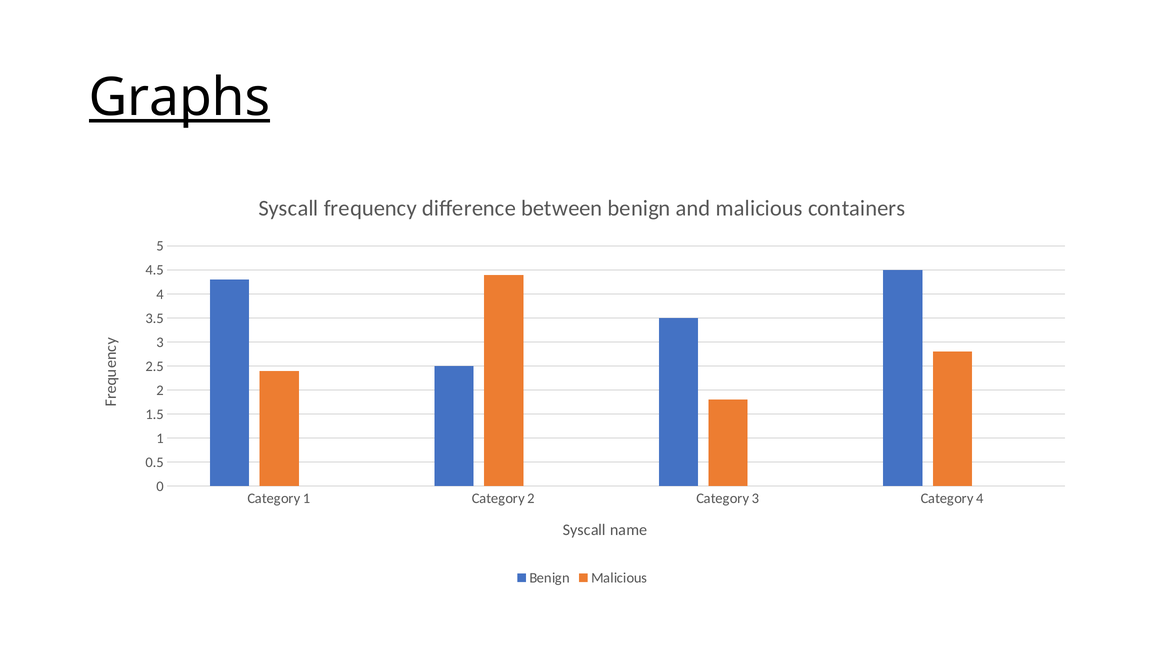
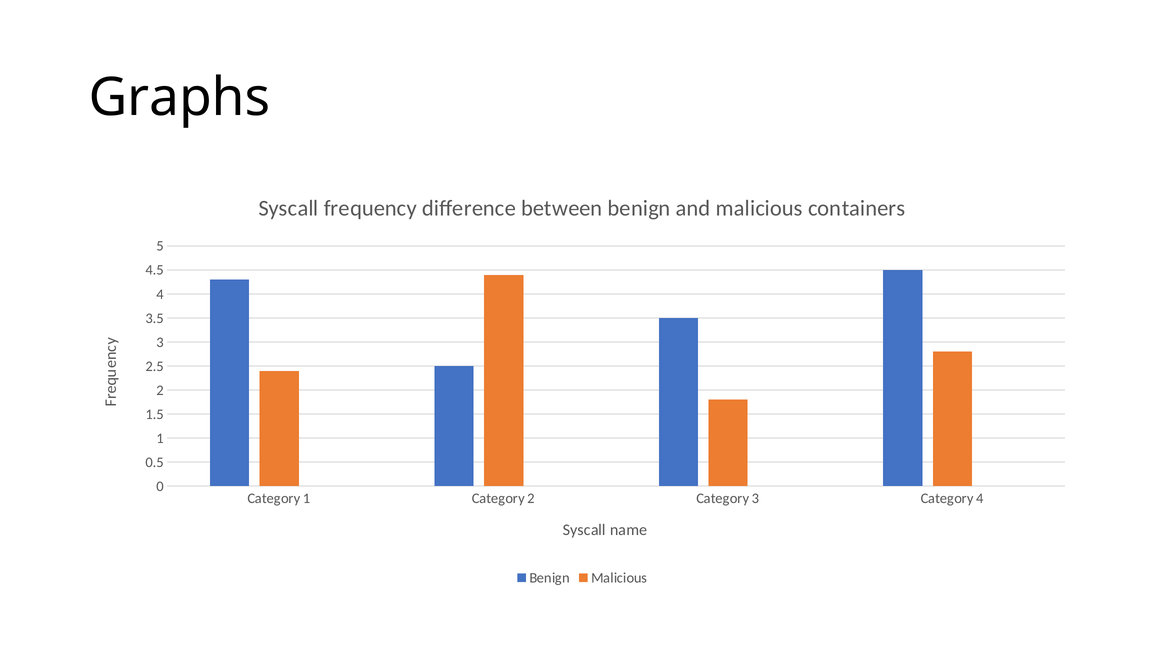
Graphs underline: present -> none (179, 98)
